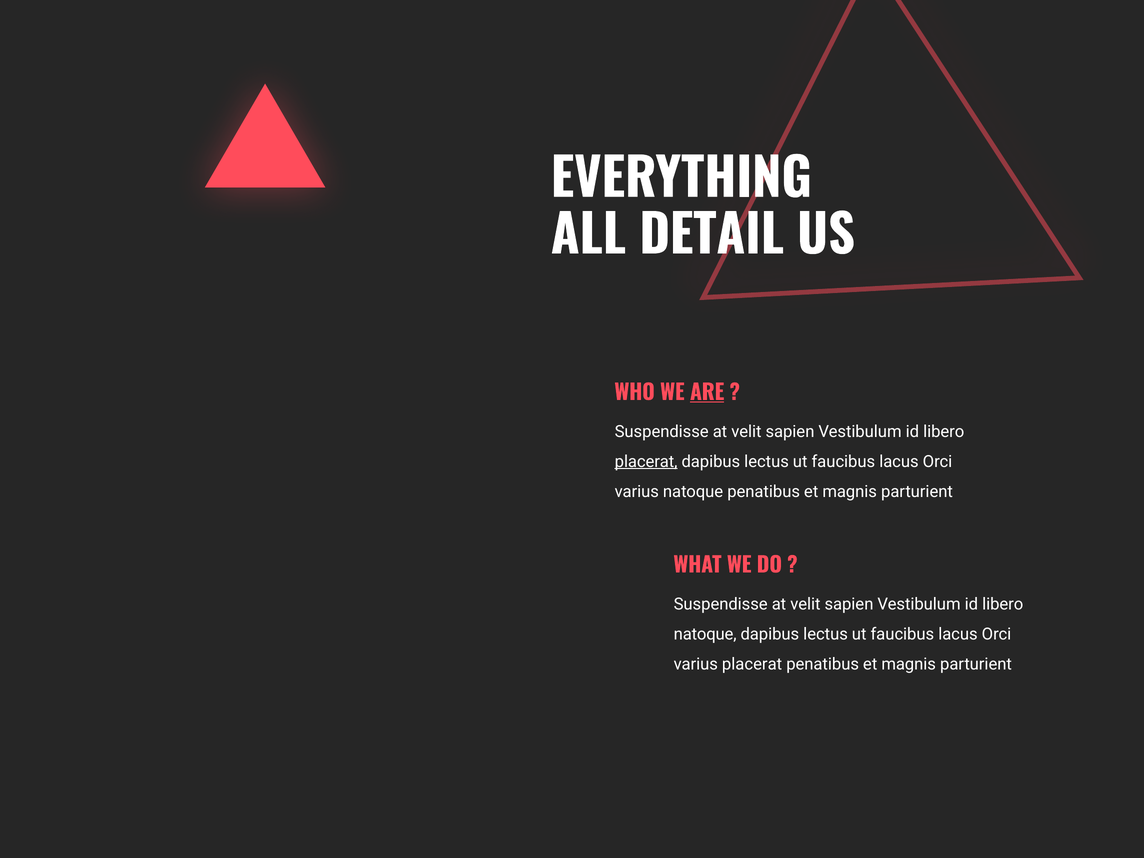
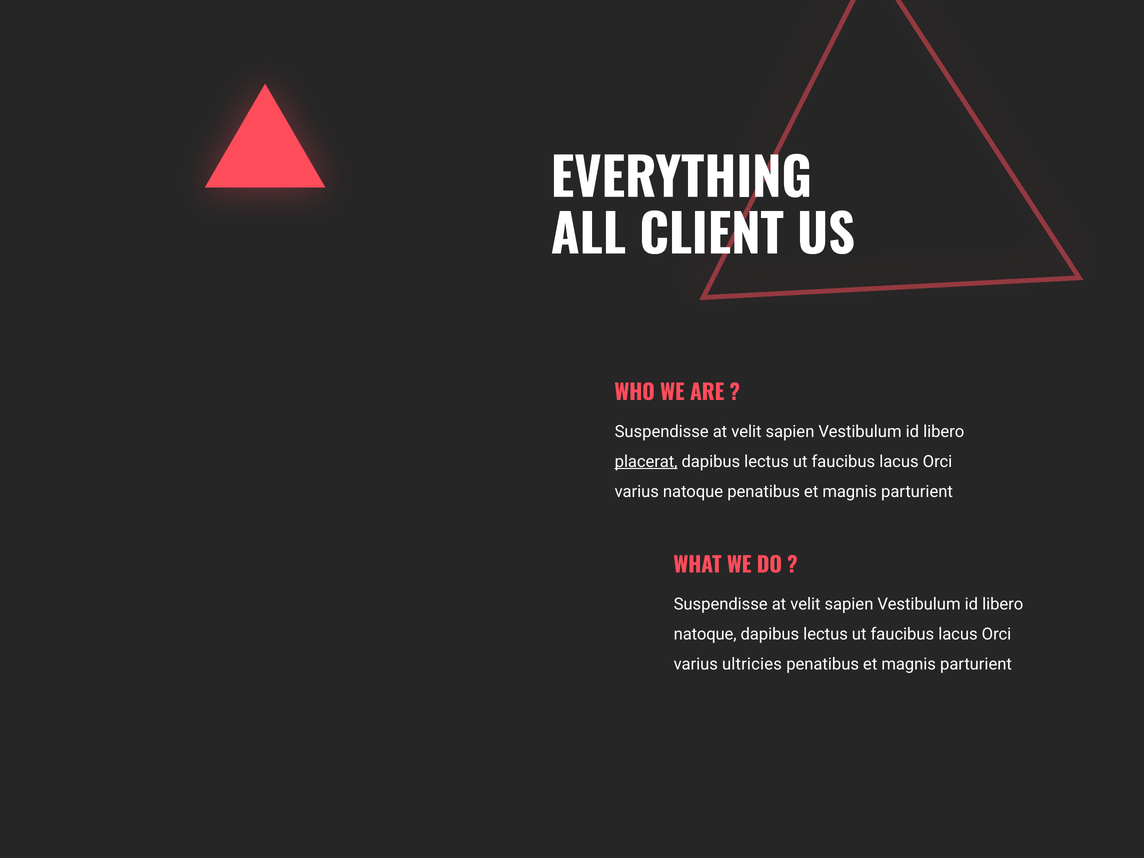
DETAIL: DETAIL -> CLIENT (712, 236)
ARE underline: present -> none (707, 393)
varius placerat: placerat -> ultricies (752, 664)
